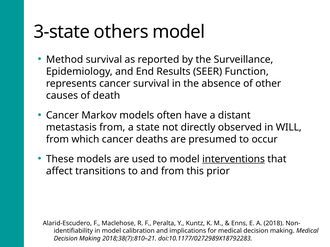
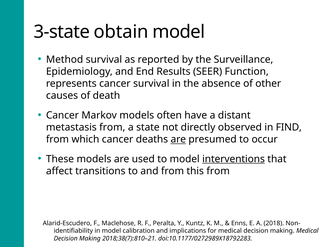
others: others -> obtain (121, 32)
WILL: WILL -> FIND (289, 128)
are underline: none -> present (178, 140)
this prior: prior -> from (218, 171)
